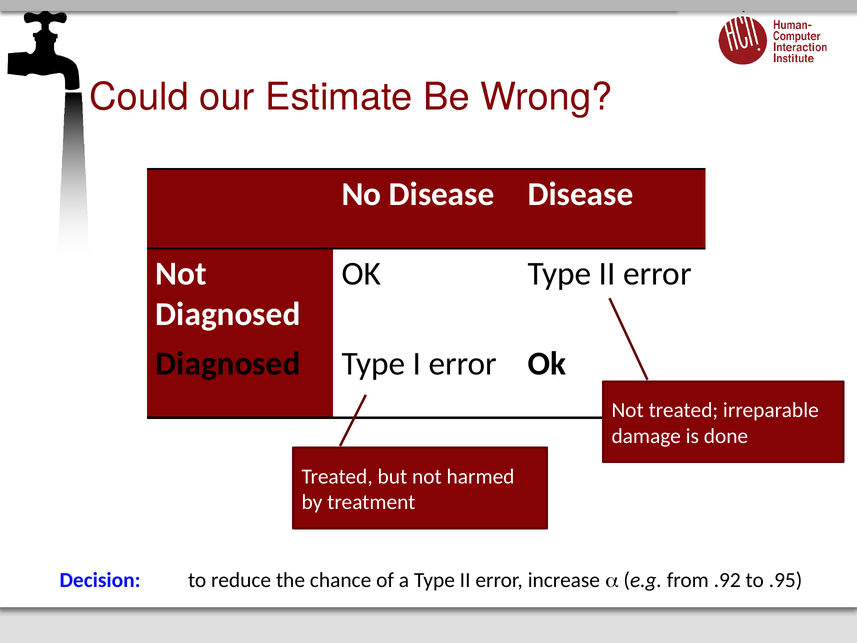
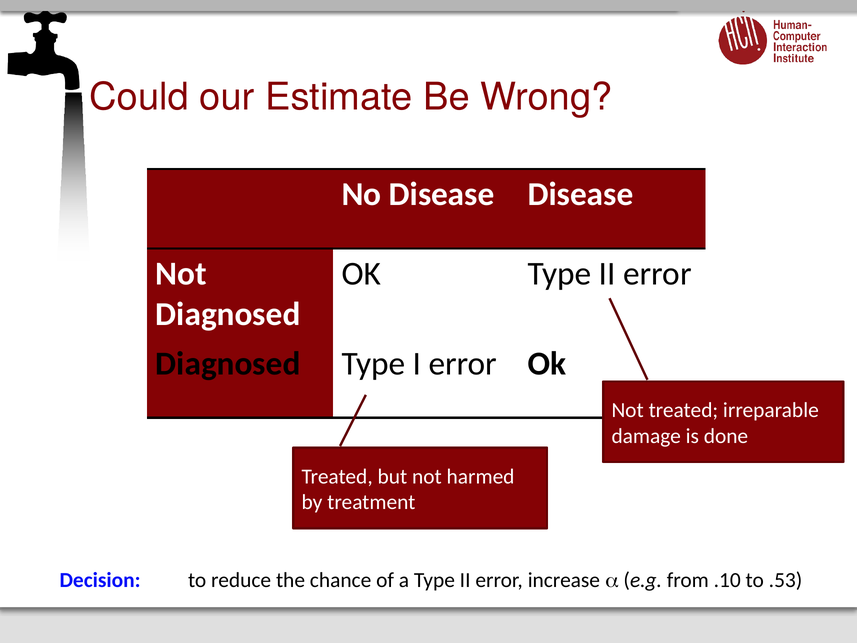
.92: .92 -> .10 (727, 580)
.95: .95 -> .53 (786, 580)
